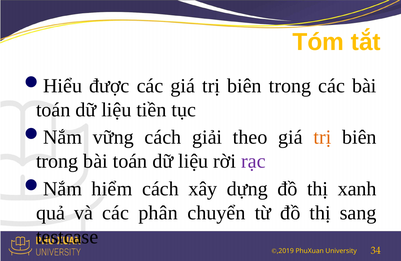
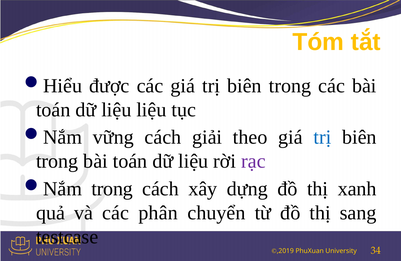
liệu tiền: tiền -> liệu (151, 110)
trị colour: orange -> blue (322, 137)
hiểm: hiểm -> trong (112, 189)
